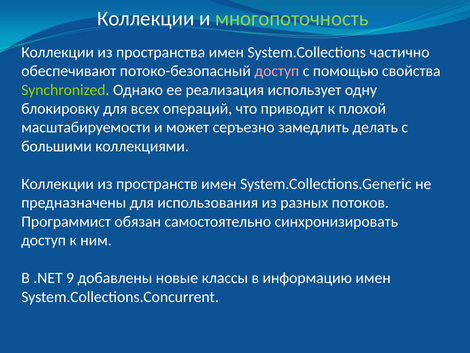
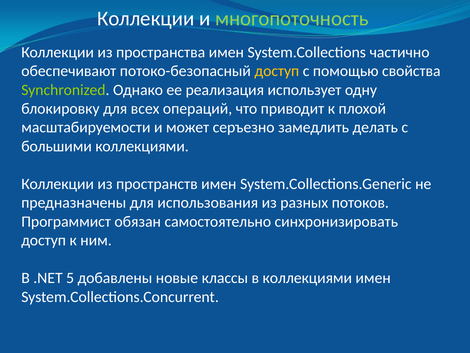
доступ colour: pink -> yellow (277, 71)
9: 9 -> 5 (70, 278)
в информацию: информацию -> коллекциями (307, 278)
